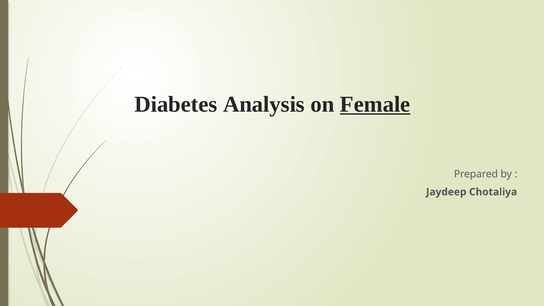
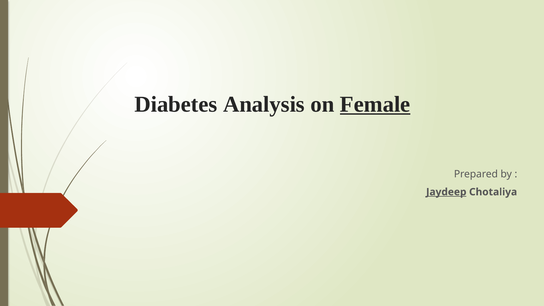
Jaydeep underline: none -> present (446, 192)
